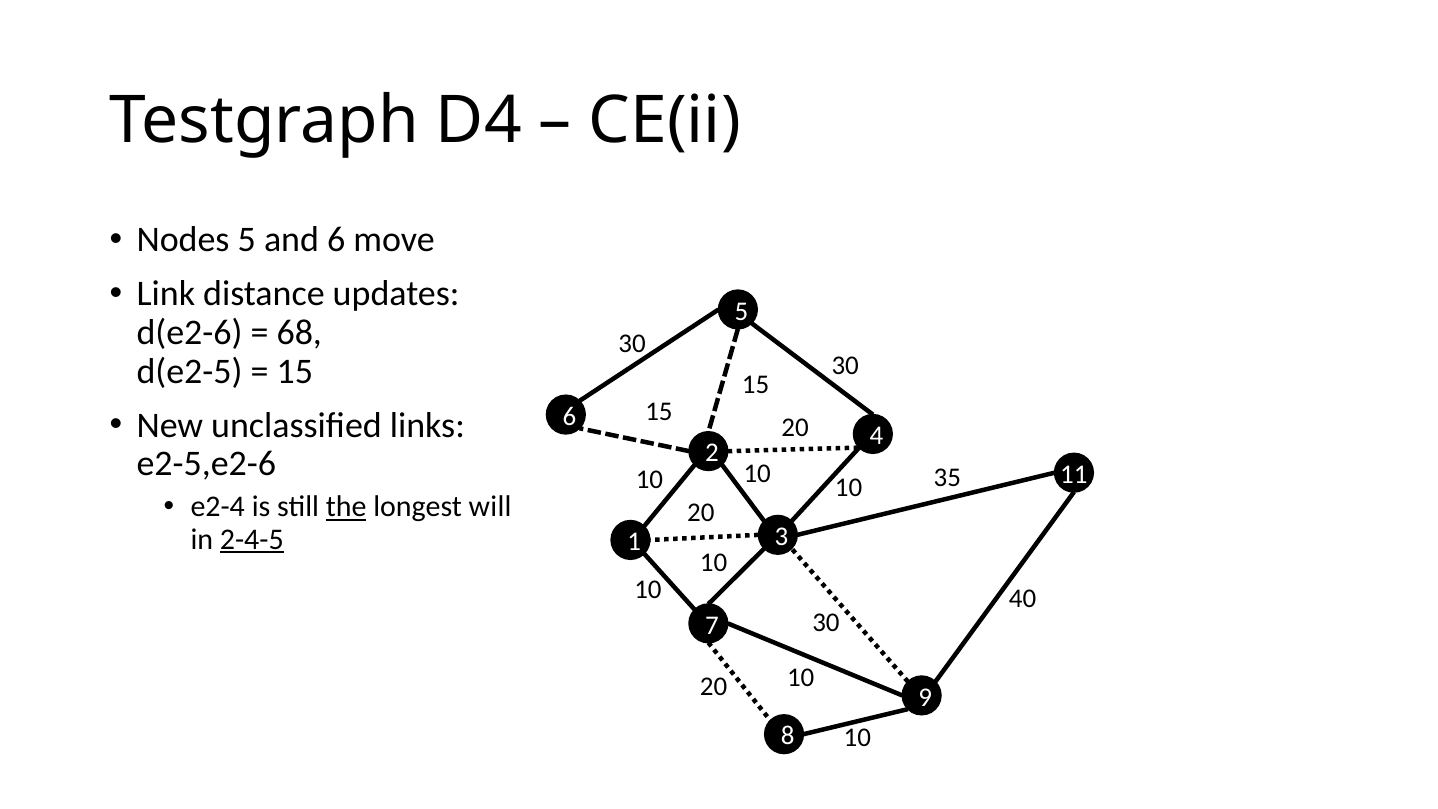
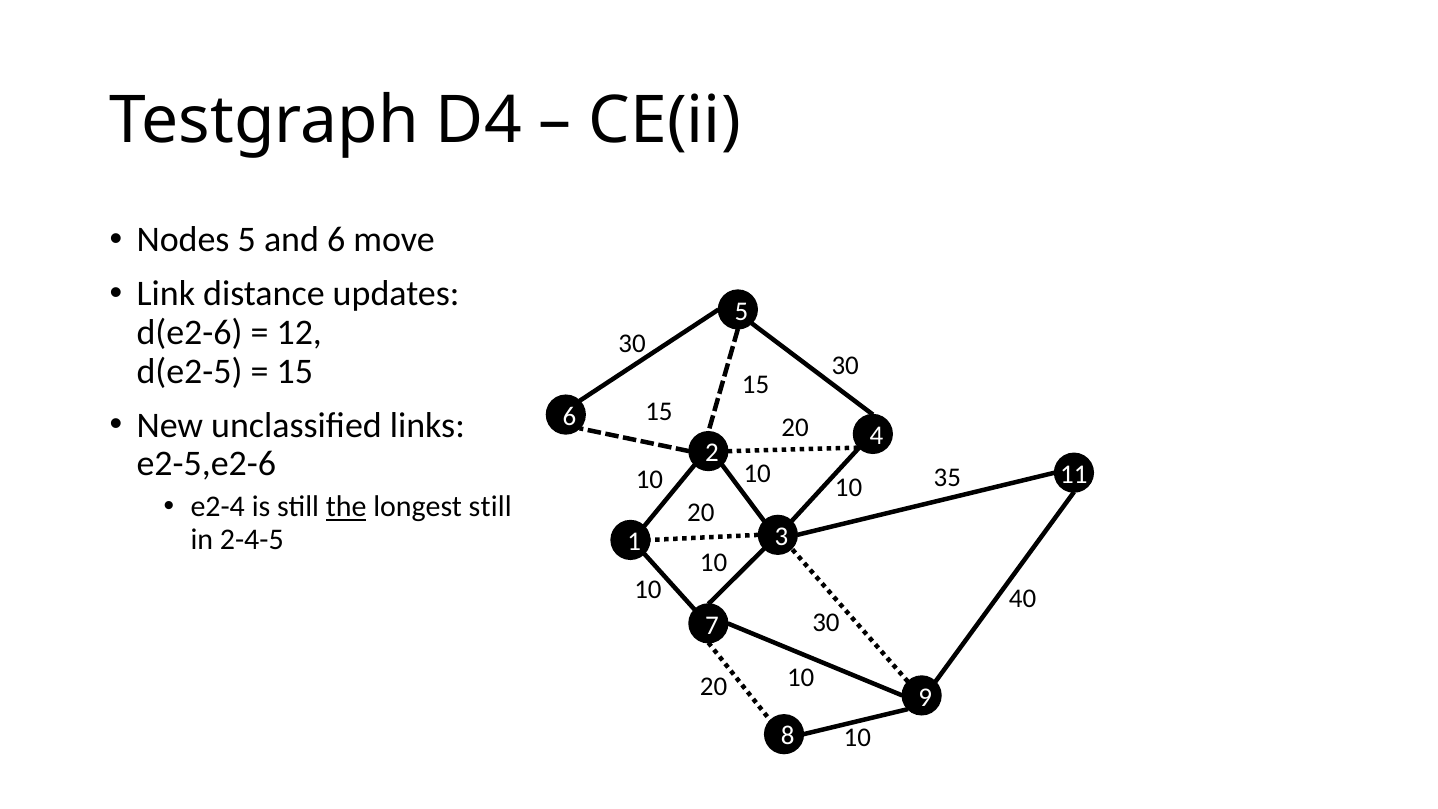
68: 68 -> 12 (299, 333)
longest will: will -> still (490, 507)
2-4-5 underline: present -> none (252, 539)
